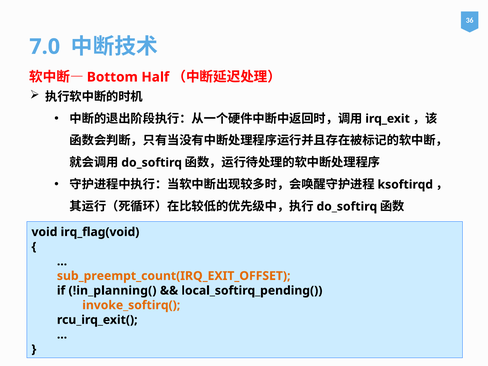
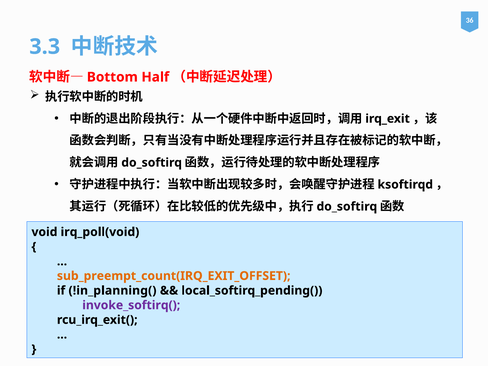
7.0: 7.0 -> 3.3 (45, 47)
irq_flag(void: irq_flag(void -> irq_poll(void (100, 232)
invoke_softirq( colour: orange -> purple (131, 305)
